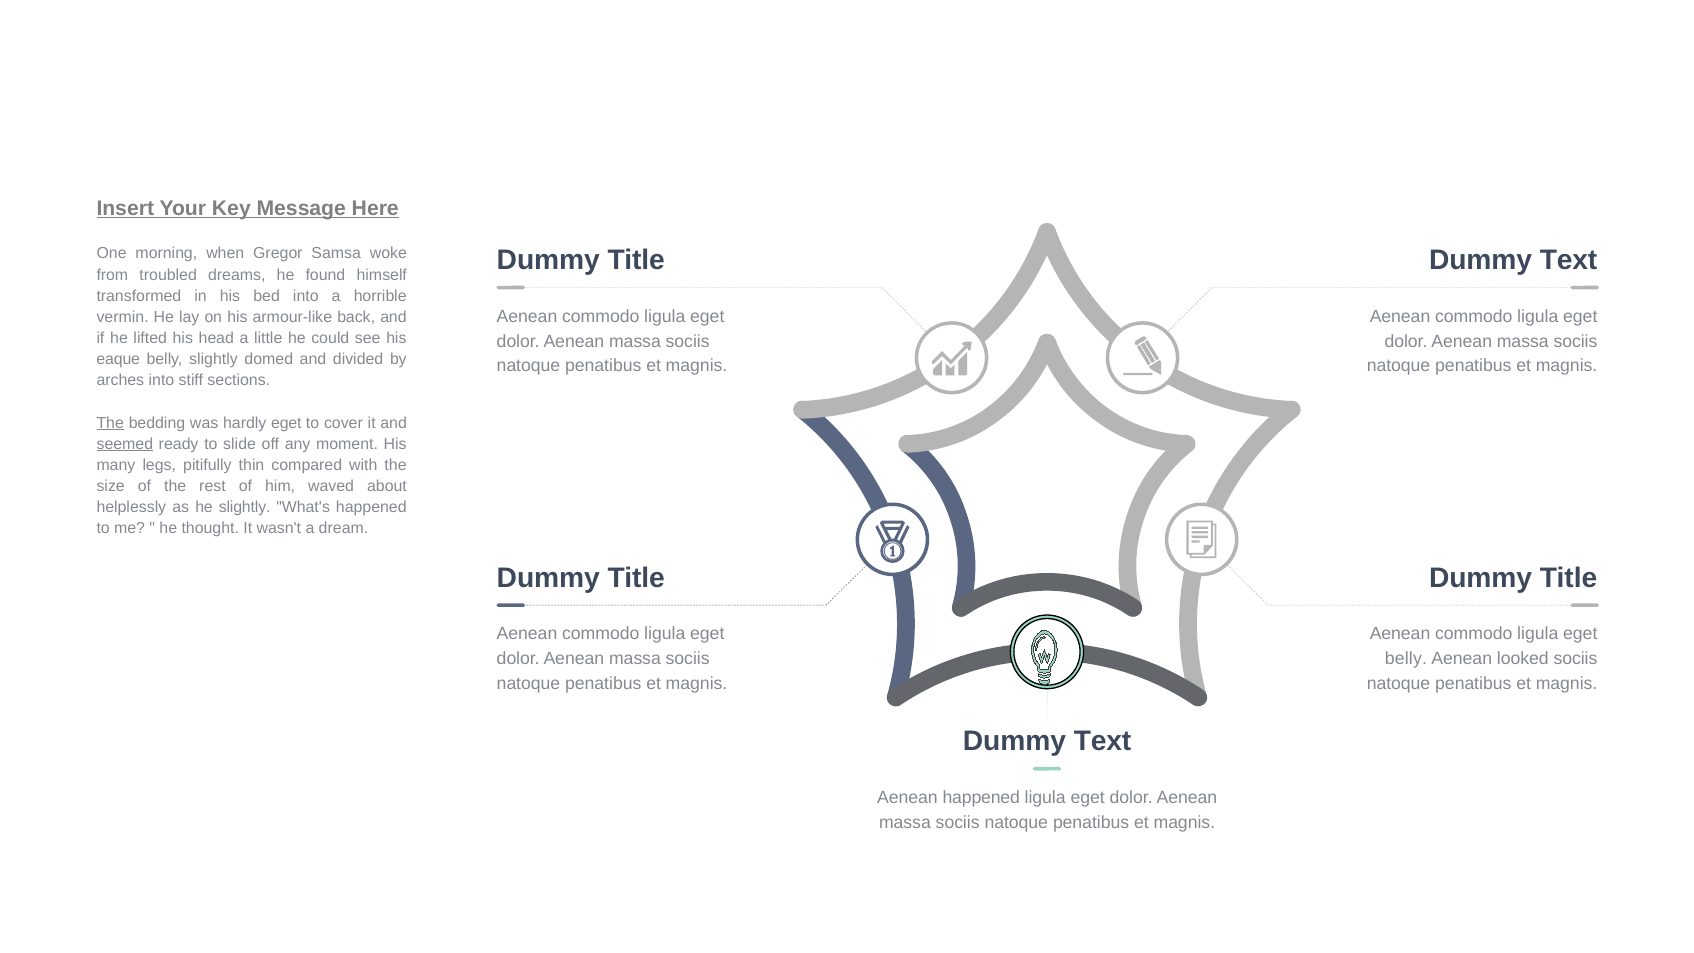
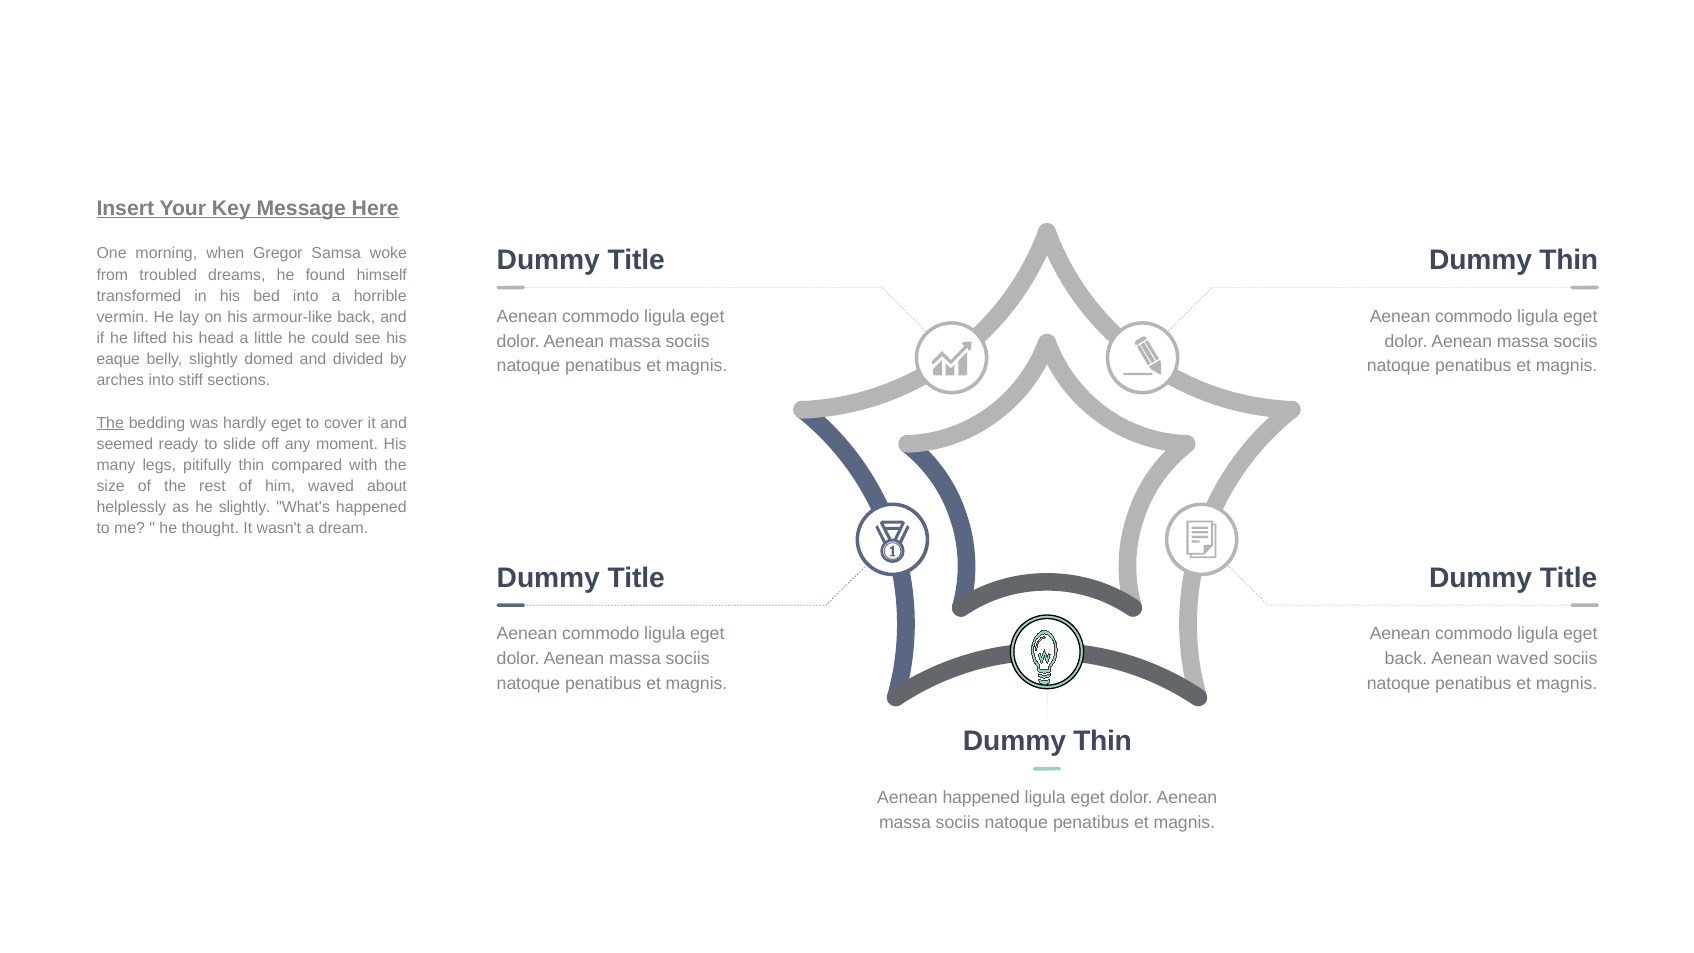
Text: Text -> Thin (1569, 260)
seemed underline: present -> none (125, 444)
belly: belly -> back (1406, 659)
Aenean looked: looked -> waved (1523, 659)
Text: Text -> Thin (1103, 741)
